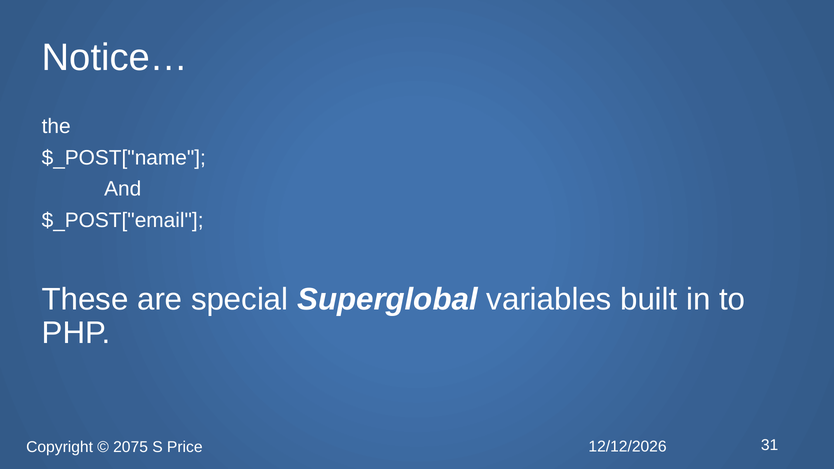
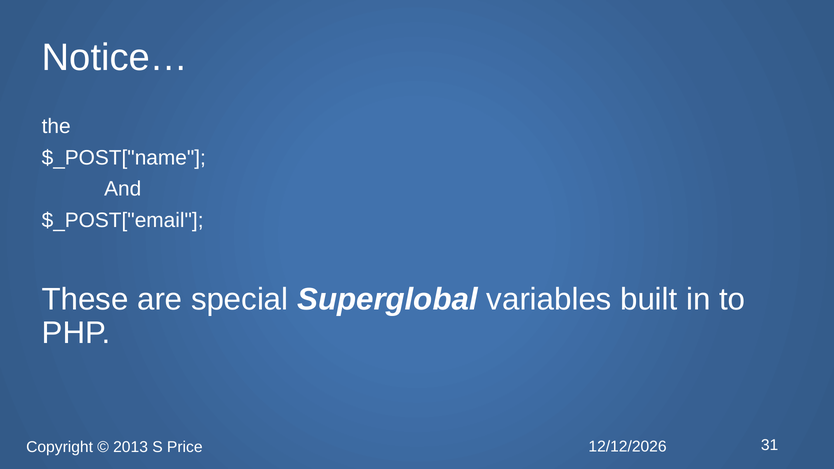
2075: 2075 -> 2013 (131, 447)
